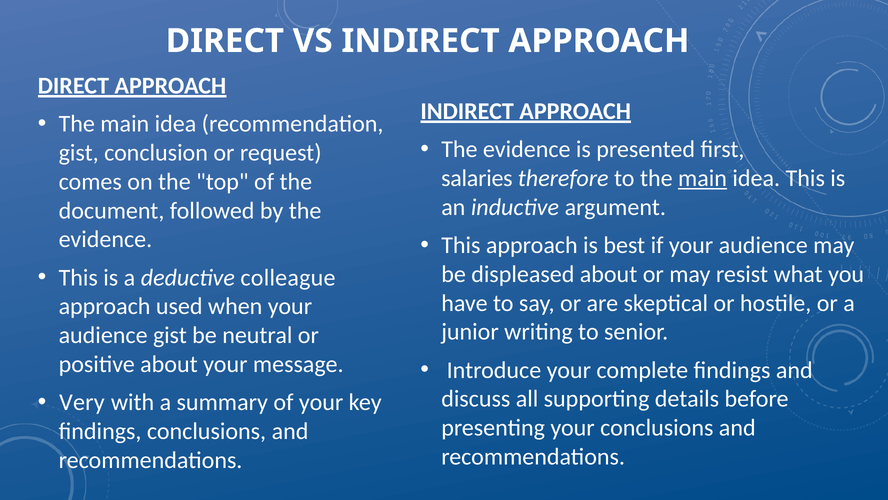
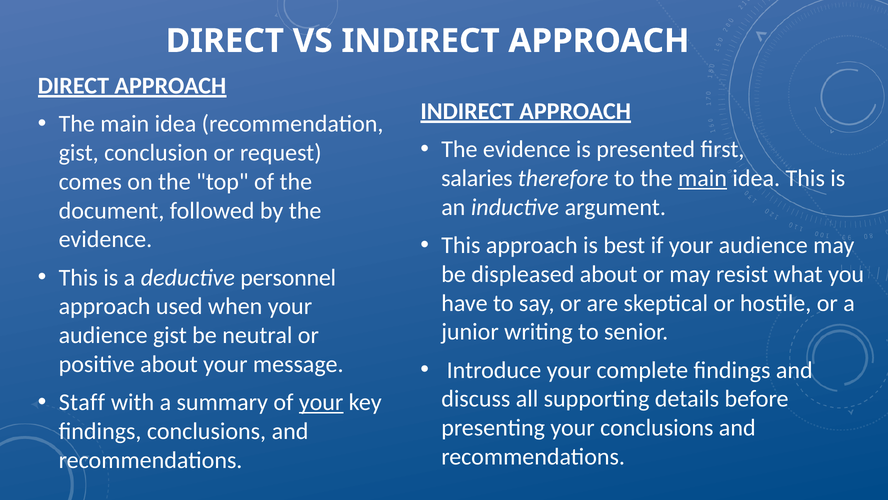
colleague: colleague -> personnel (288, 277)
Very: Very -> Staff (82, 402)
your underline: none -> present (321, 402)
